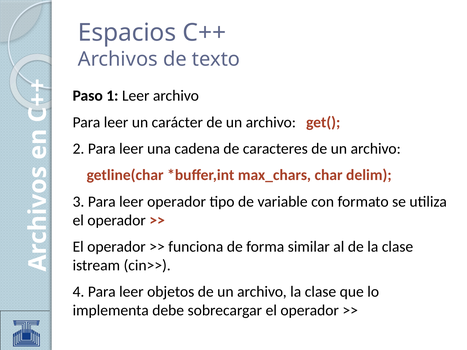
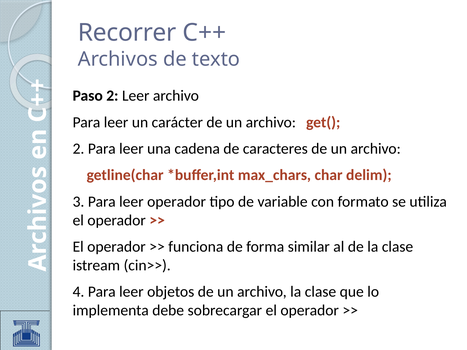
Espacios: Espacios -> Recorrer (127, 33)
Paso 1: 1 -> 2 (112, 96)
